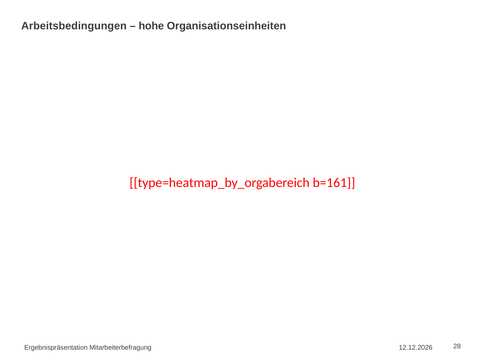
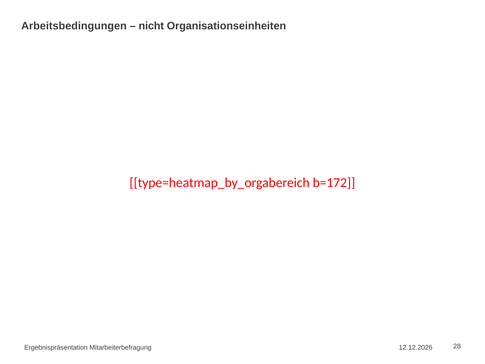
hohe: hohe -> nicht (151, 26)
b=161: b=161 -> b=172 (334, 183)
